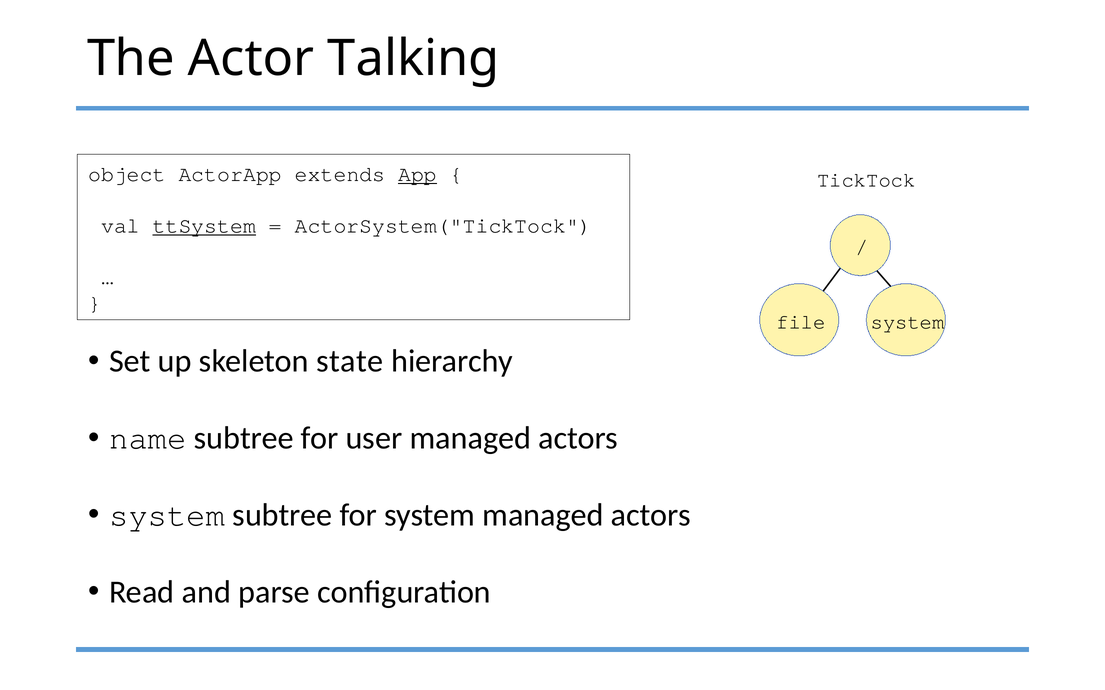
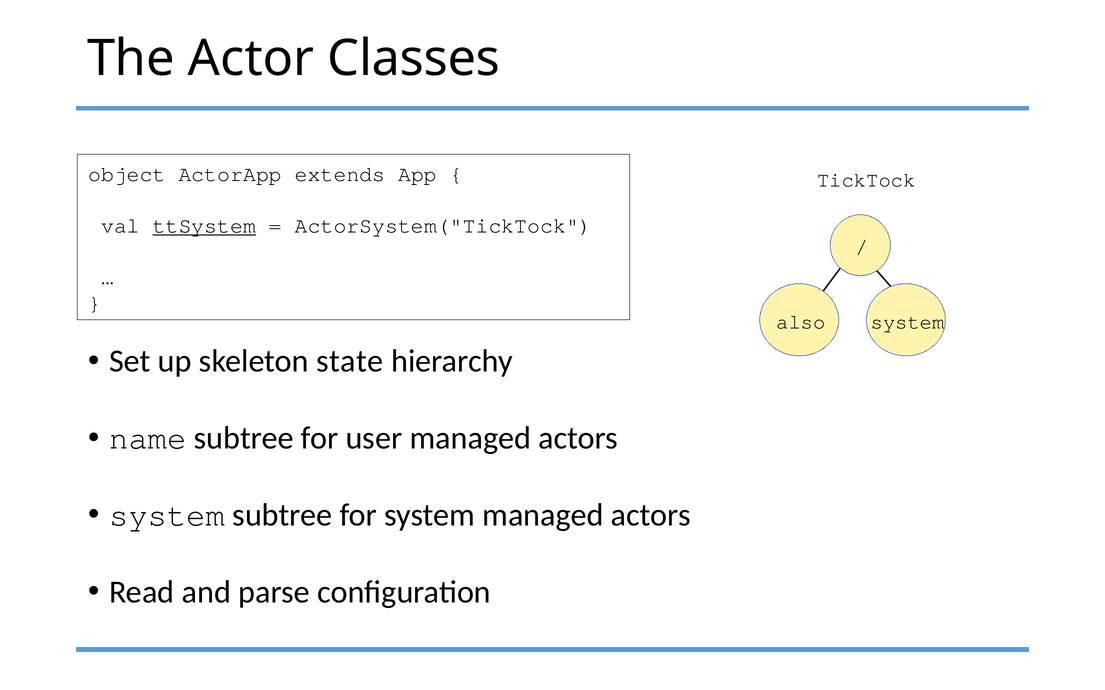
Talking: Talking -> Classes (414, 59)
App underline: present -> none (417, 174)
file: file -> also (801, 322)
